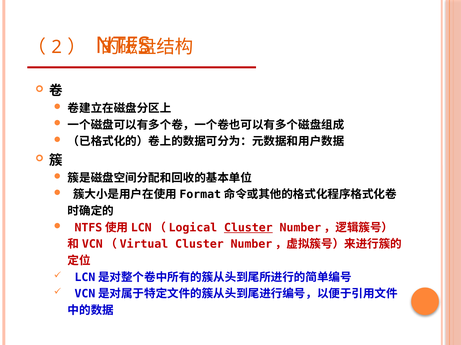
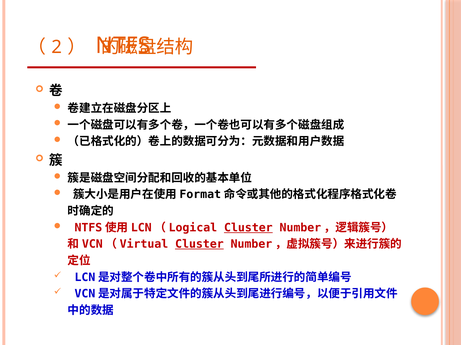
Cluster underline: none -> present (199, 245)
